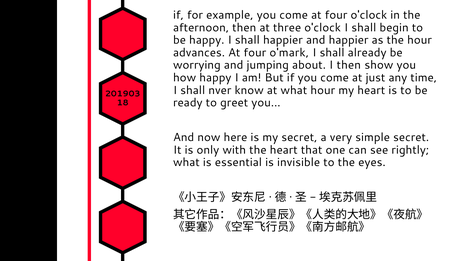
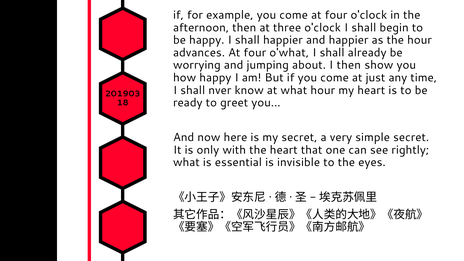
o'mark: o'mark -> o'what (289, 53)
